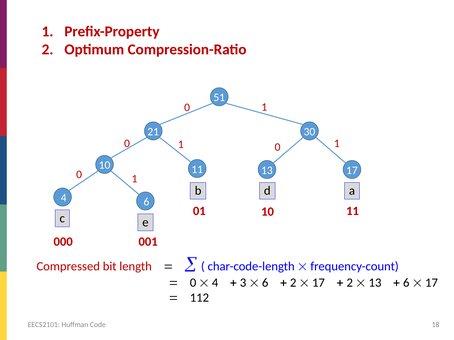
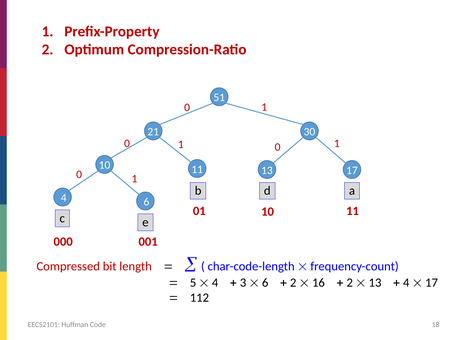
0: 0 -> 5 (193, 283)
17: 17 -> 16 (318, 283)
6: 6 -> 4 (406, 283)
